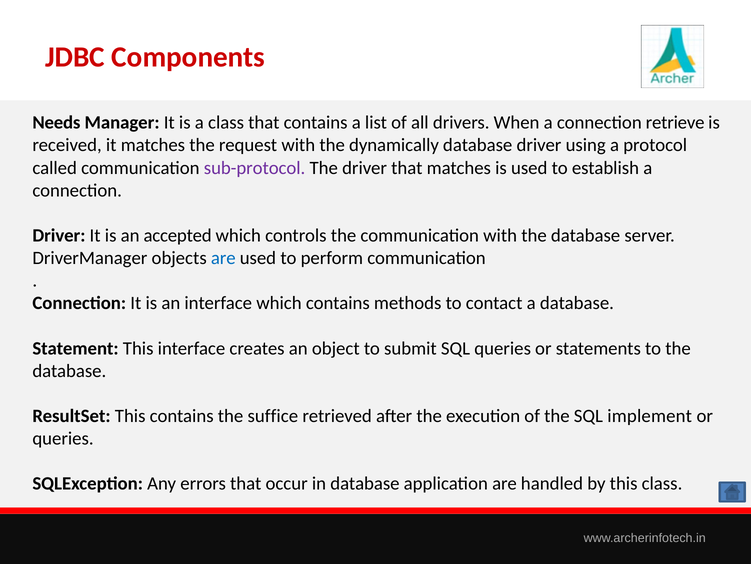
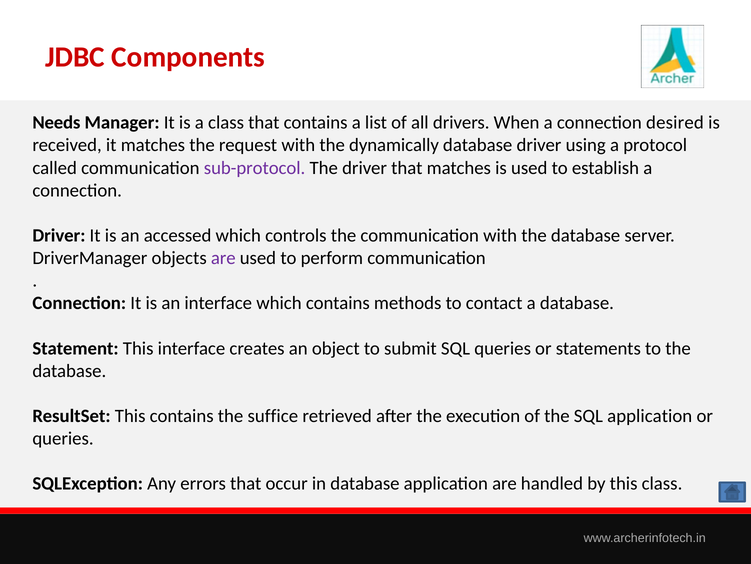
retrieve: retrieve -> desired (675, 123)
accepted: accepted -> accessed (178, 235)
are colour: blue -> purple (223, 258)
SQL implement: implement -> application (650, 415)
